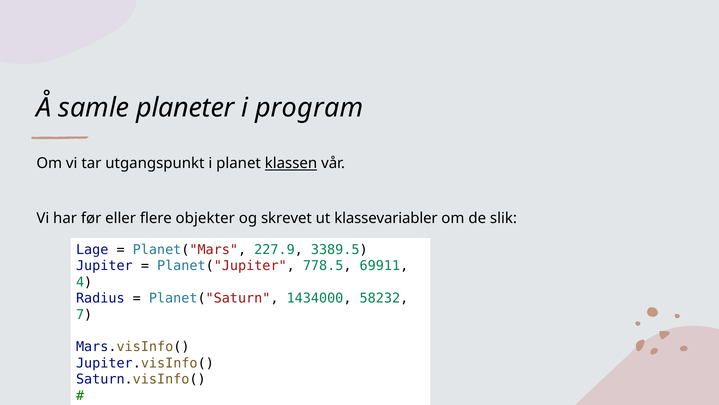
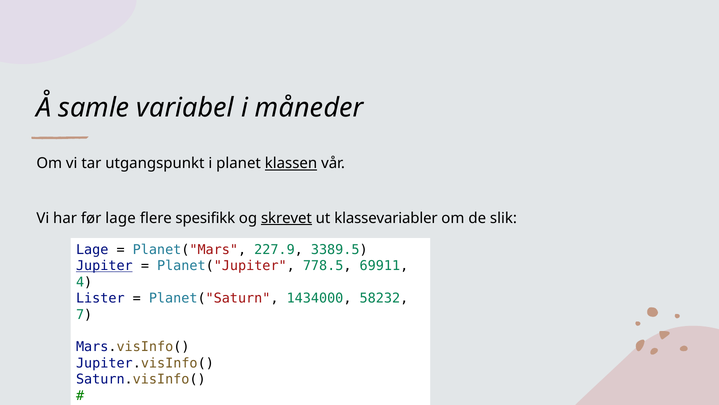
planeter: planeter -> variabel (185, 108)
program: program -> måneder (309, 108)
før eller: eller -> lage (121, 218)
objekter: objekter -> spesifikk (205, 218)
skrevet underline: none -> present (286, 218)
Jupiter underline: none -> present (104, 266)
Radius: Radius -> Lister (100, 298)
